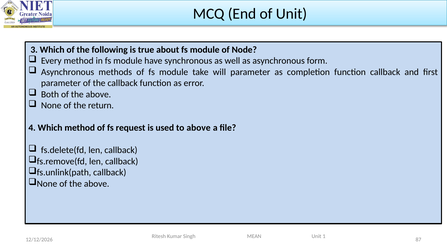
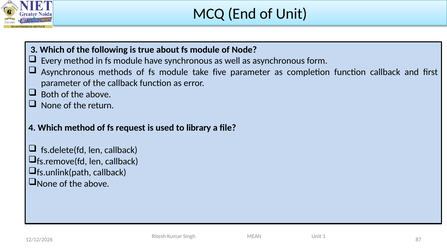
will: will -> five (219, 72)
to above: above -> library (199, 128)
